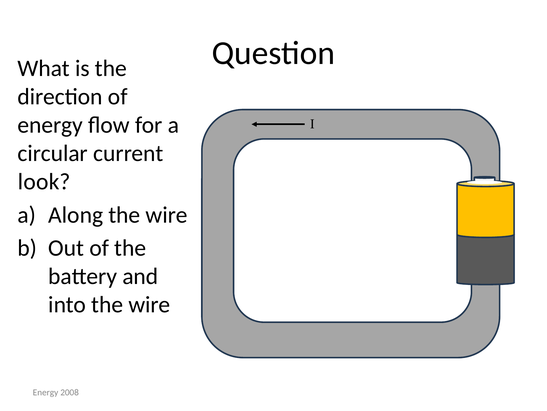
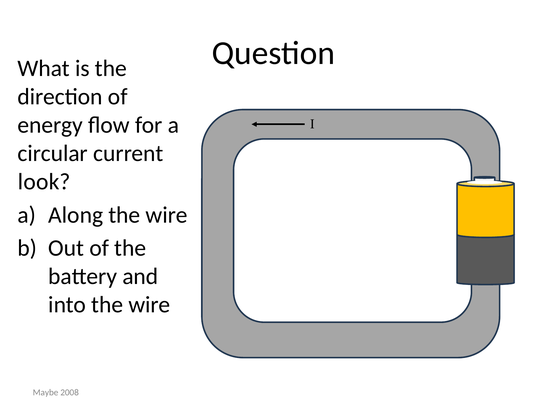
Energy: Energy -> Maybe (46, 392)
